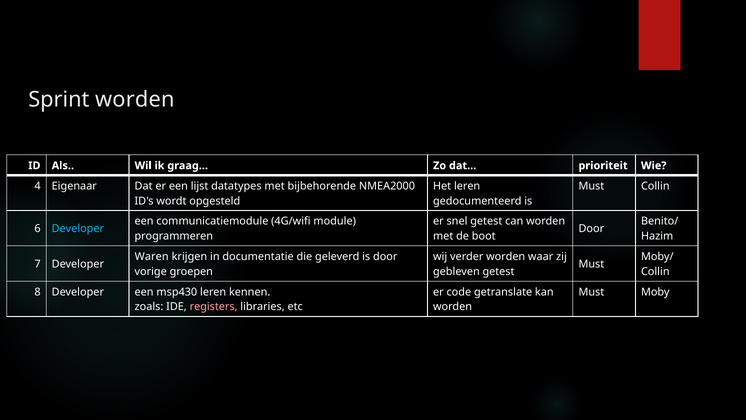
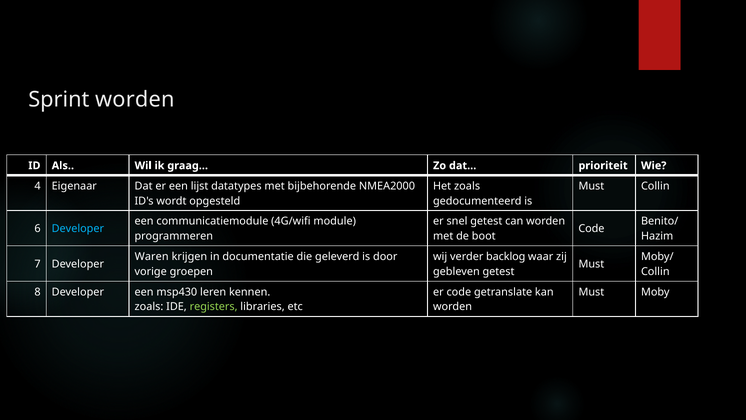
Het leren: leren -> zoals (467, 186)
Door: Door -> Code (591, 229)
verder worden: worden -> backlog (506, 256)
registers colour: pink -> light green (214, 307)
